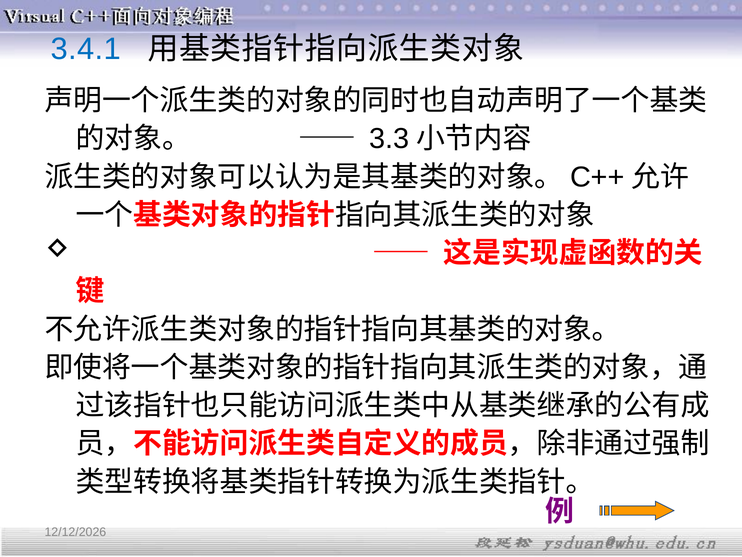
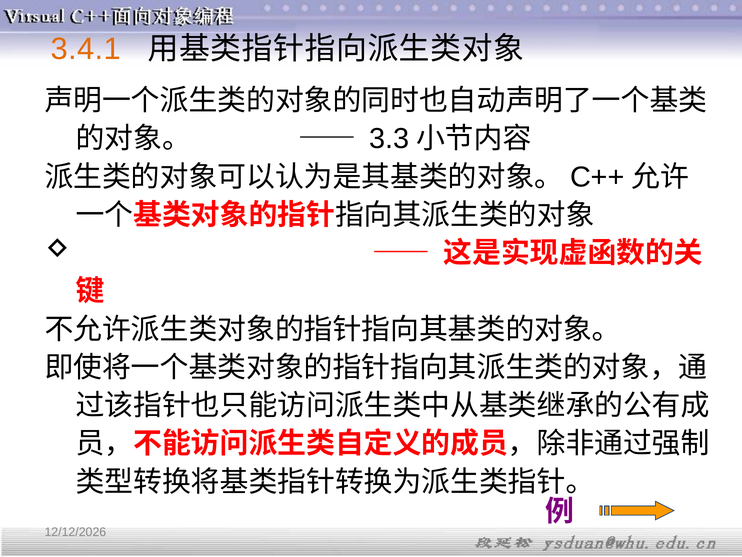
3.4.1 colour: blue -> orange (86, 49)
